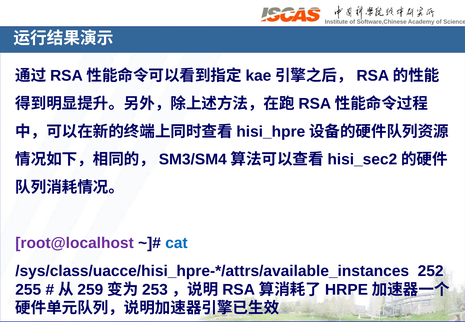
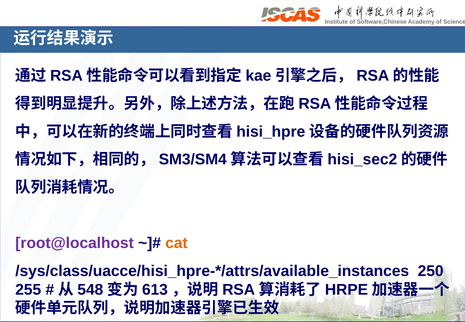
cat colour: blue -> orange (176, 243)
252: 252 -> 250 (431, 271)
259: 259 -> 548 (90, 290)
253: 253 -> 613 (155, 290)
